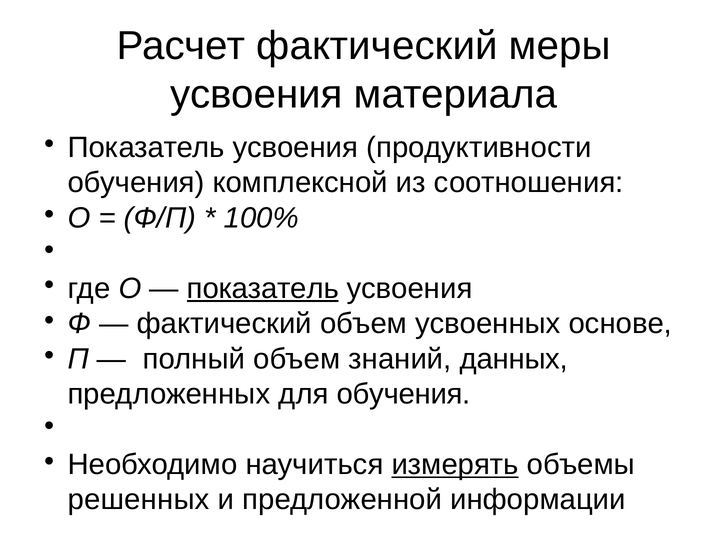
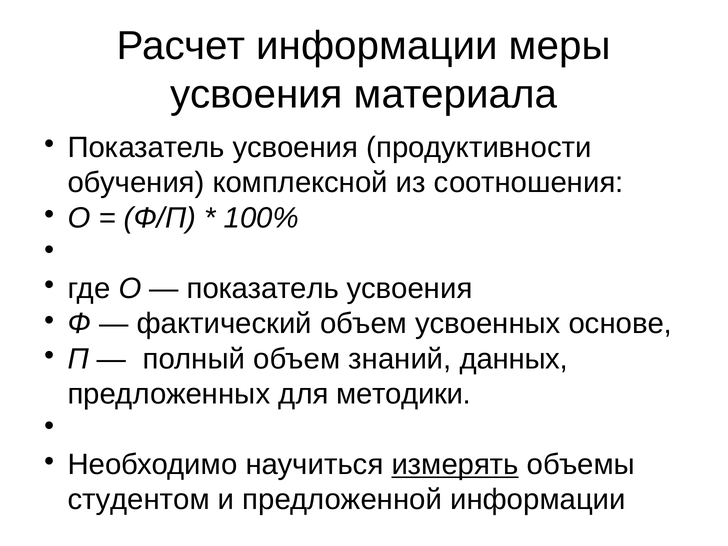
Расчет фактический: фактический -> информации (377, 46)
показатель underline: present -> none (263, 288)
для обучения: обучения -> методики (404, 394)
решенных: решенных -> студентом (139, 500)
